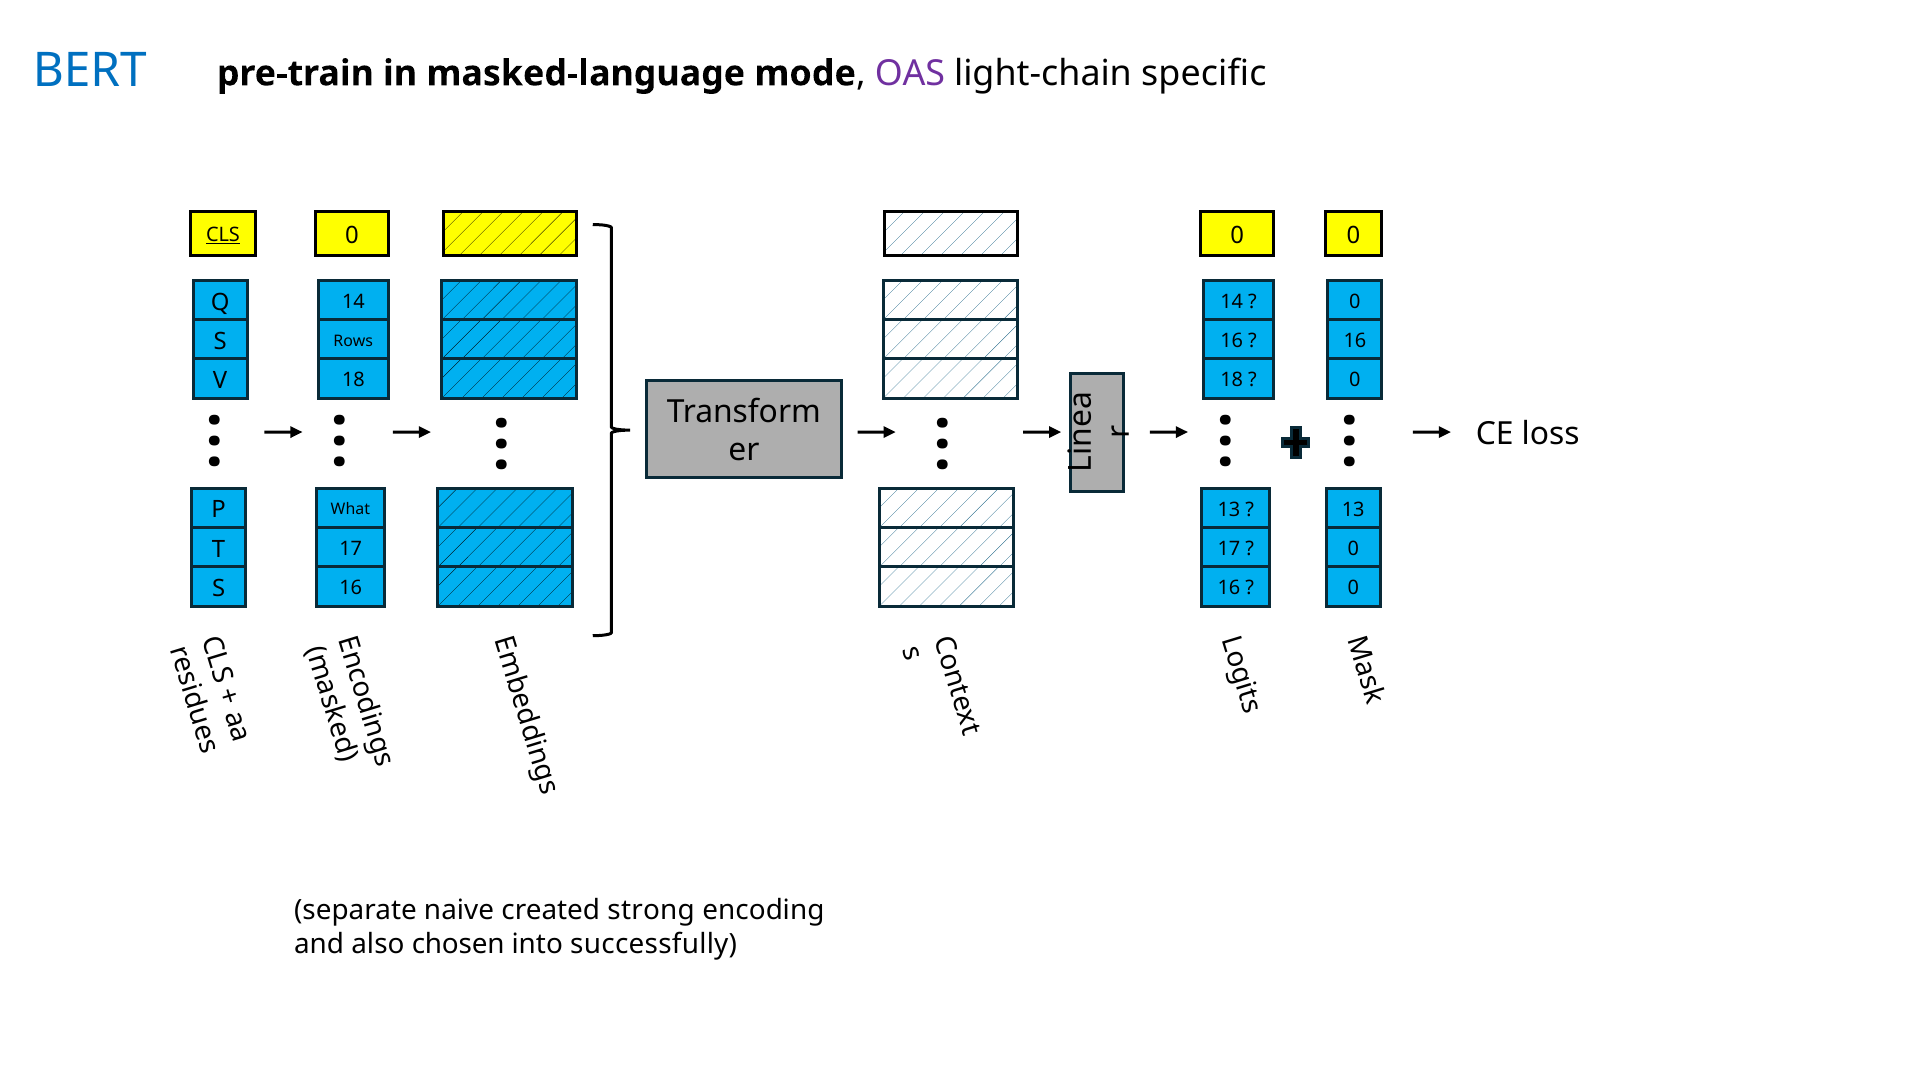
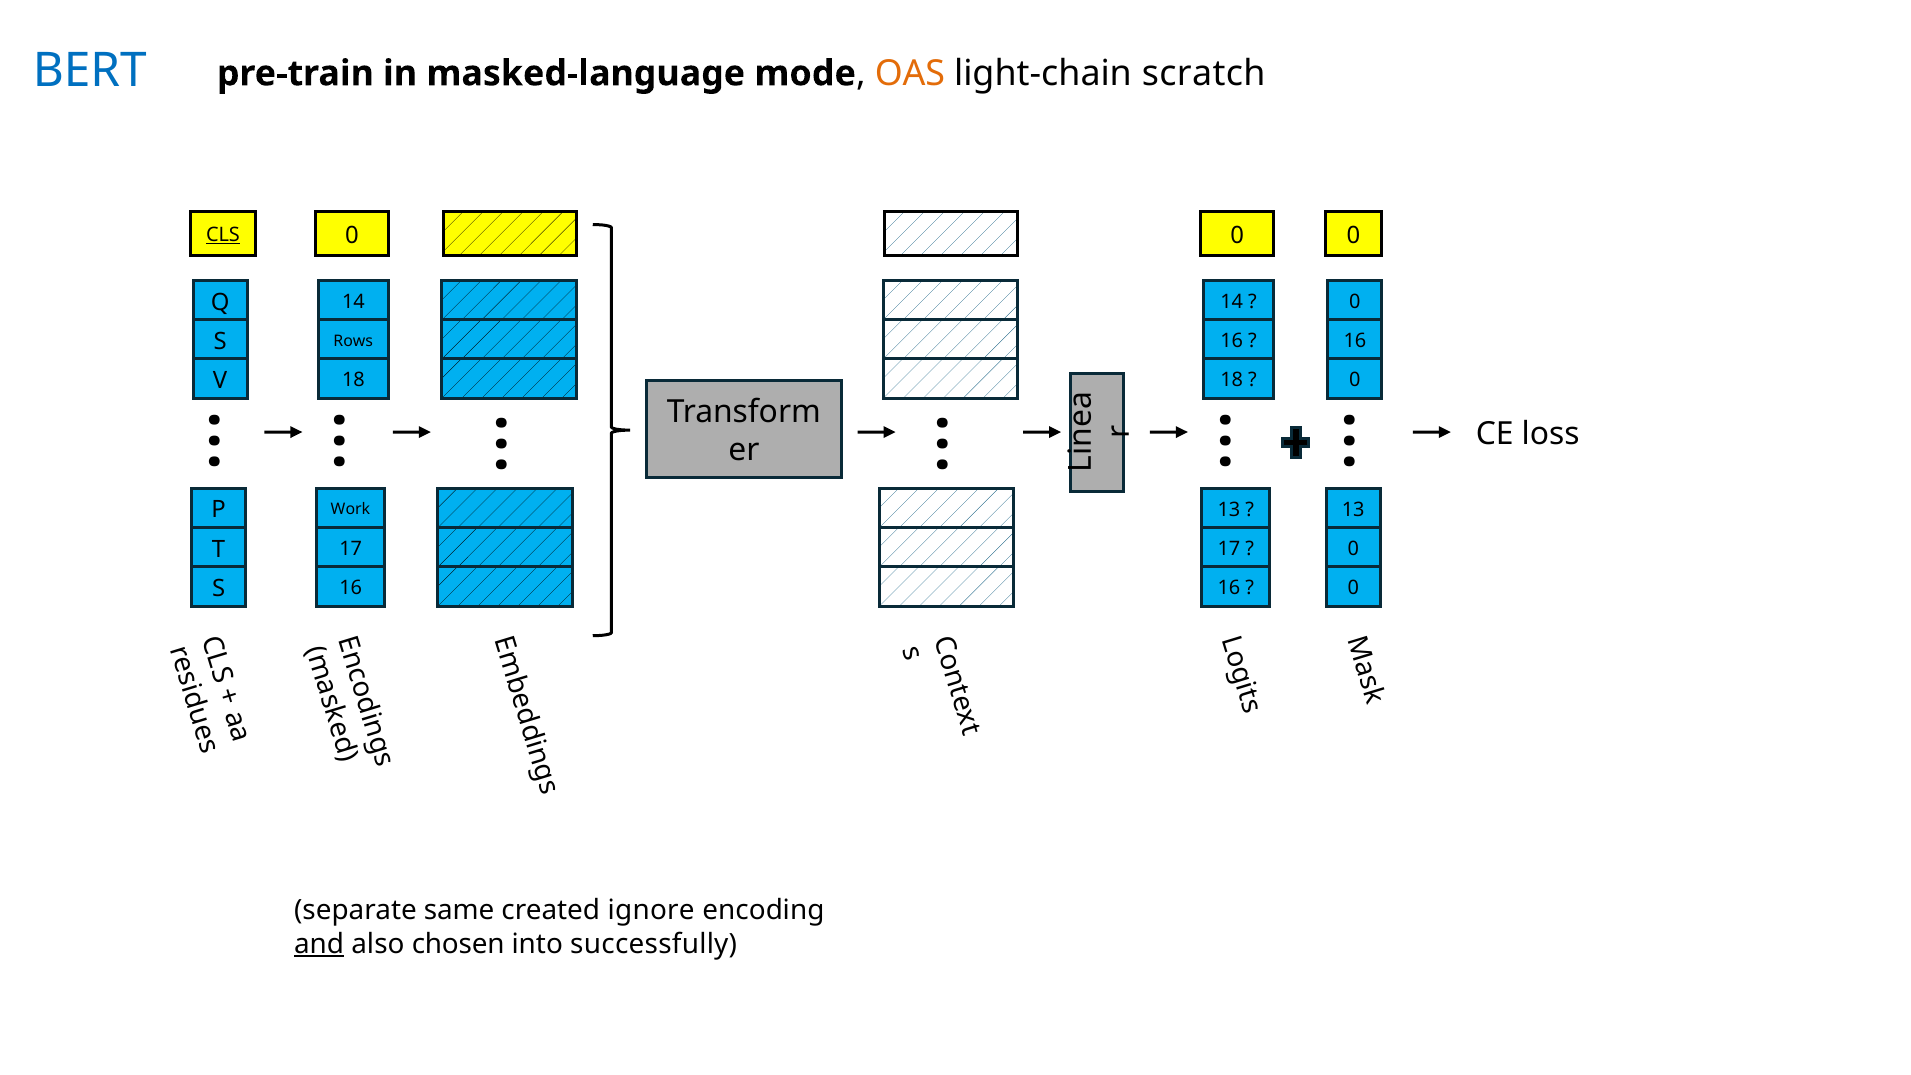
OAS colour: purple -> orange (910, 73)
specific: specific -> scratch (1204, 73)
What: What -> Work (350, 509)
naive: naive -> same (459, 910)
strong: strong -> ignore (651, 910)
and underline: none -> present (319, 944)
